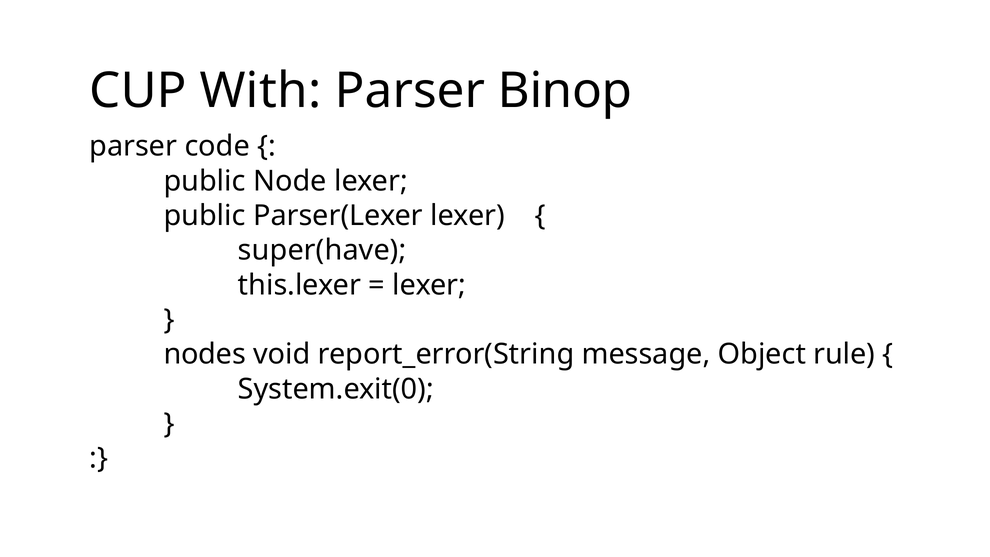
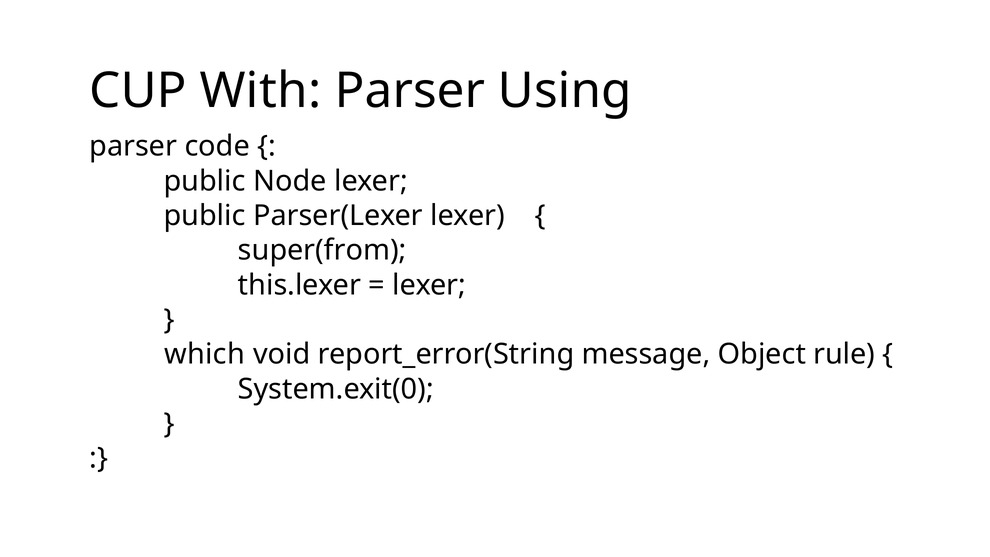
Binop: Binop -> Using (565, 91)
super(have: super(have -> super(from (322, 250)
nodes: nodes -> which (204, 354)
